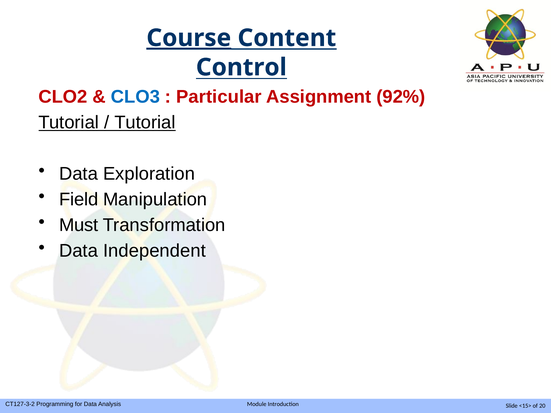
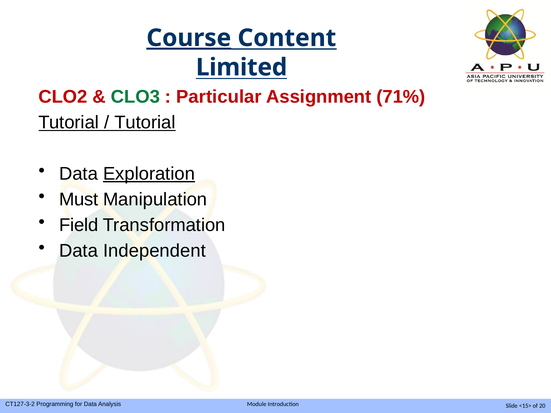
Control: Control -> Limited (242, 67)
CLO3 colour: blue -> green (135, 97)
92%: 92% -> 71% (401, 97)
Exploration underline: none -> present (149, 174)
Field: Field -> Must (79, 200)
Must: Must -> Field (79, 225)
